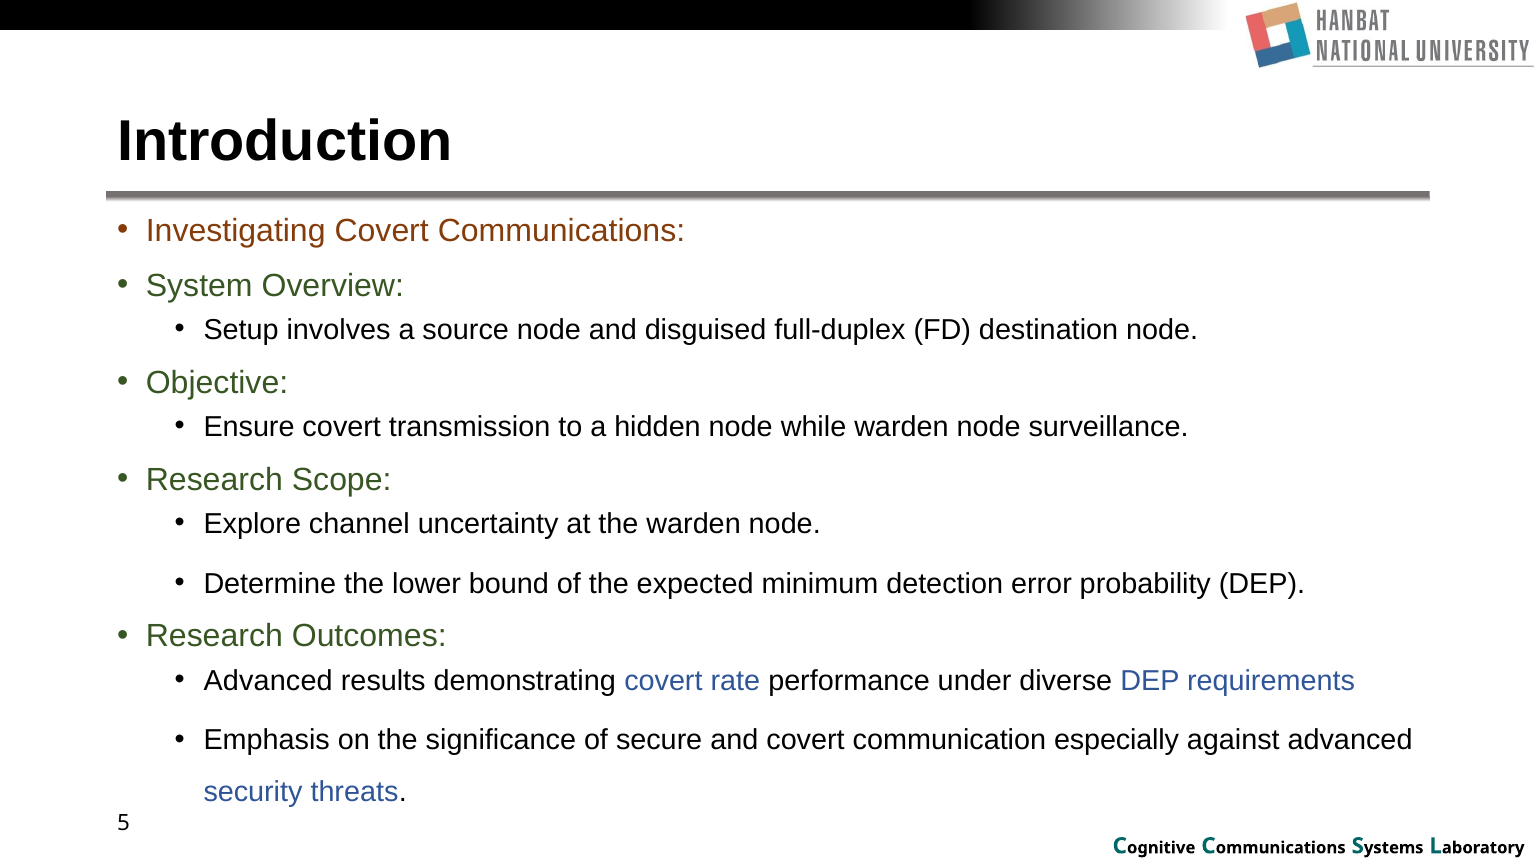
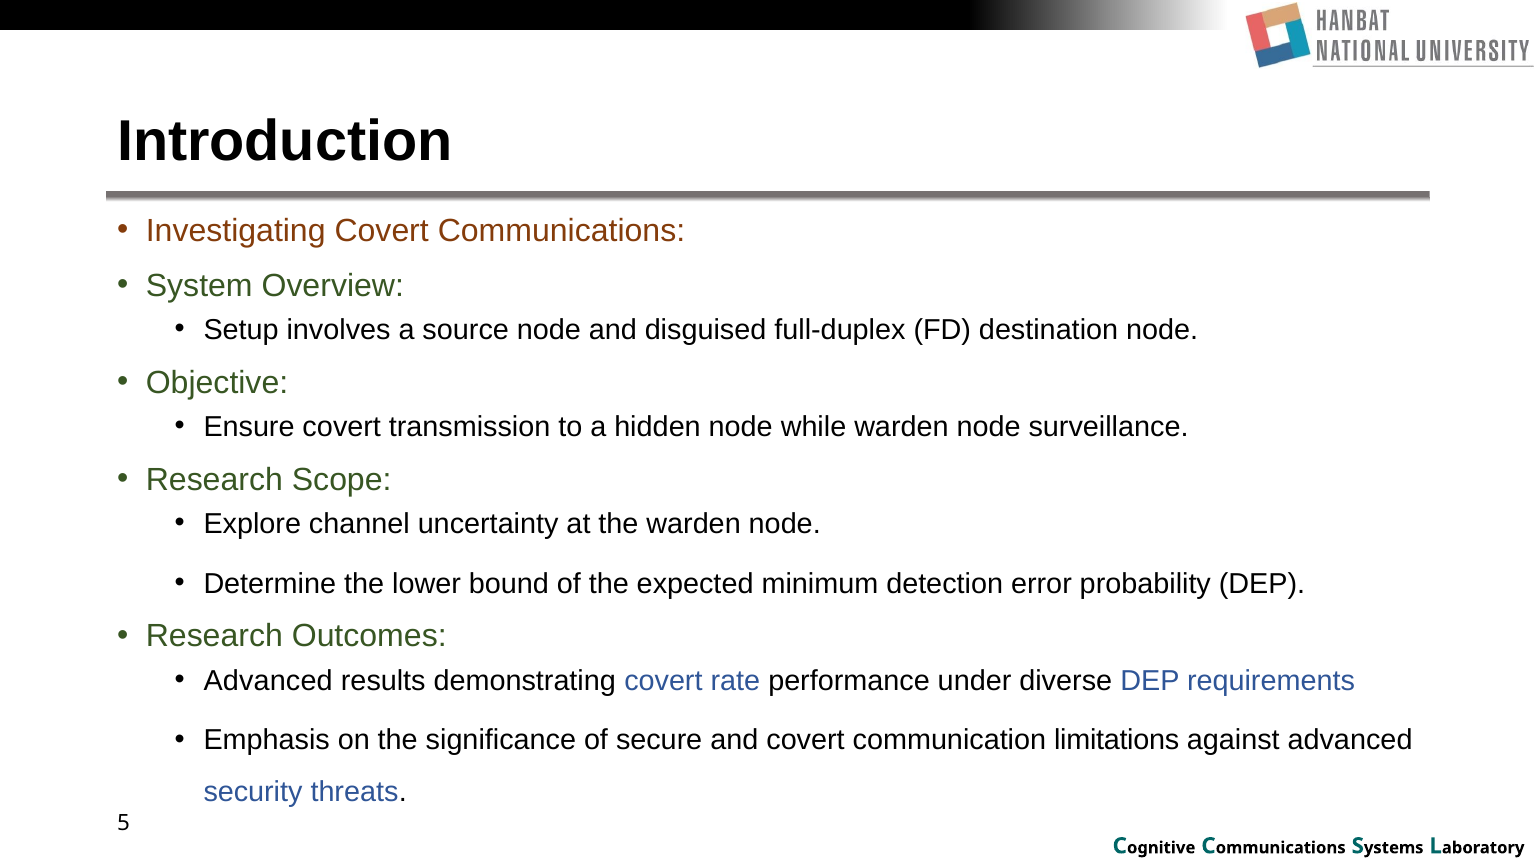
especially: especially -> limitations (1117, 740)
